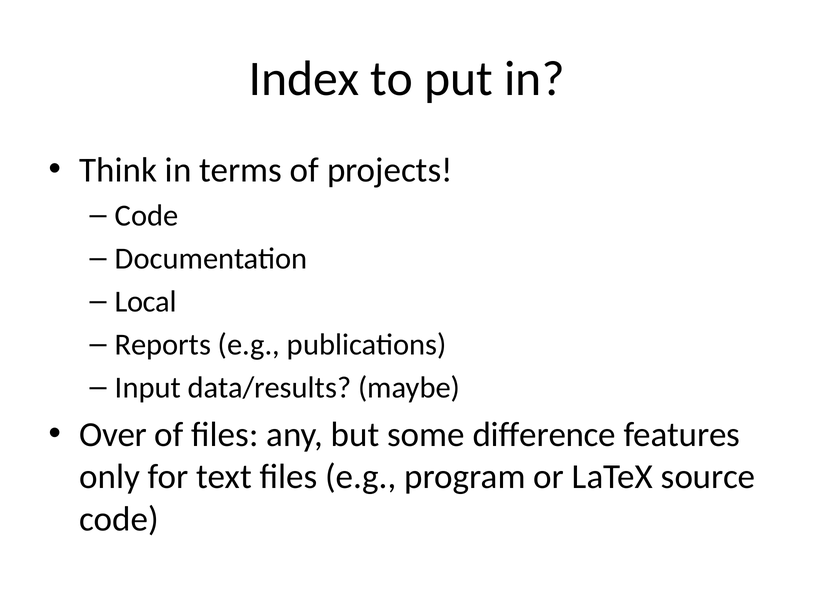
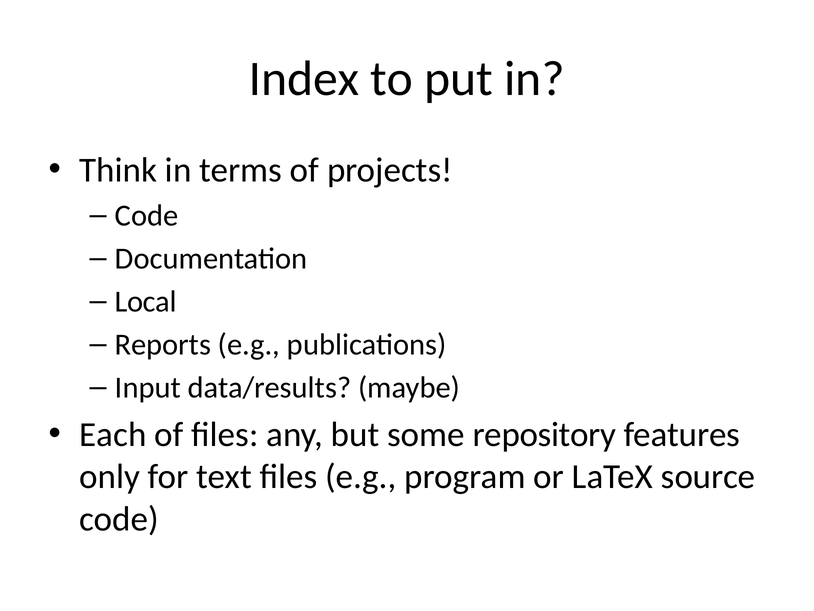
Over: Over -> Each (113, 434)
difference: difference -> repository (544, 434)
